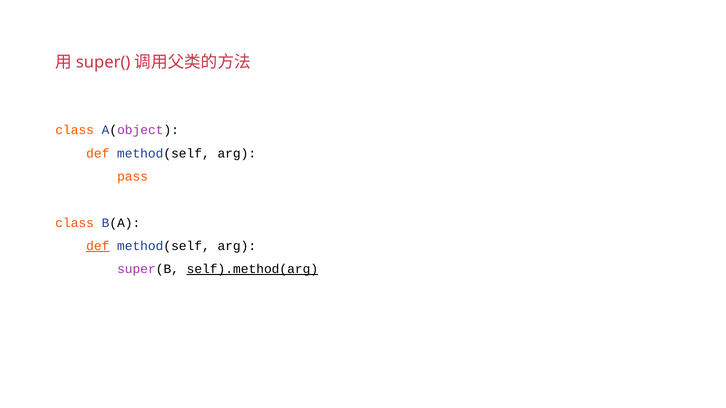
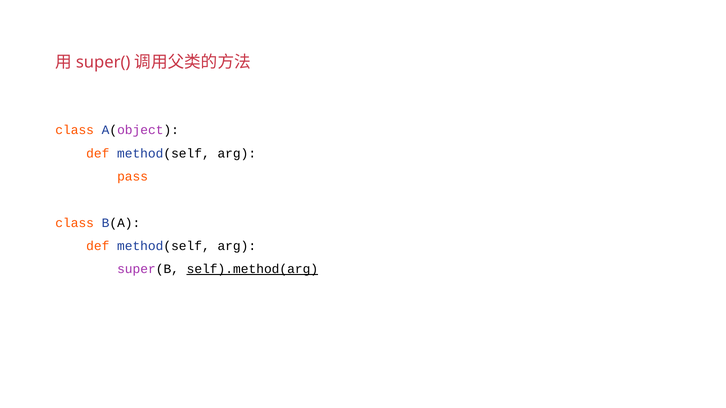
def underline: present -> none (98, 246)
